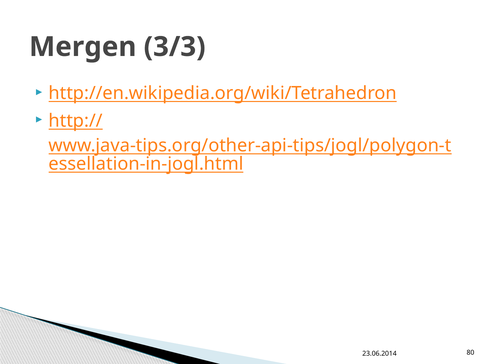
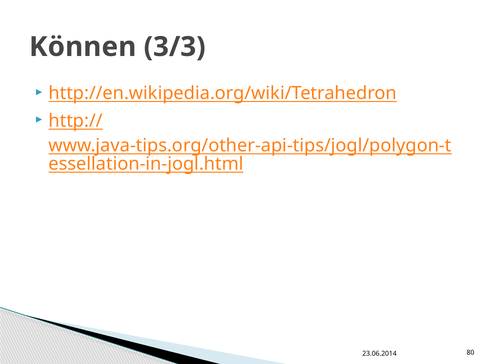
Mergen: Mergen -> Können (83, 47)
